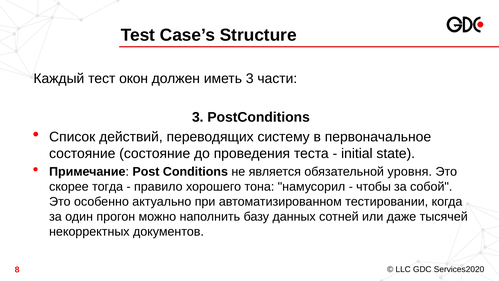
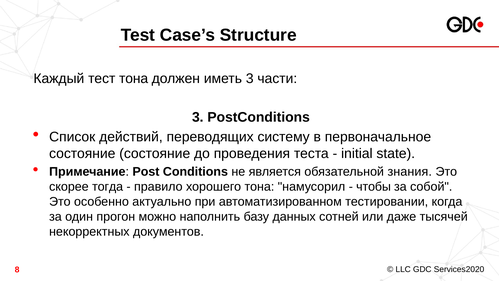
тест окон: окон -> тона (134, 78)
уровня: уровня -> знания (410, 171)
